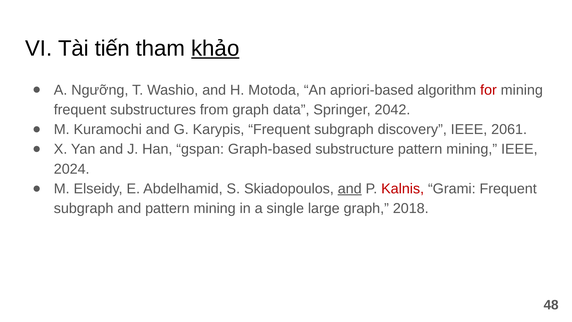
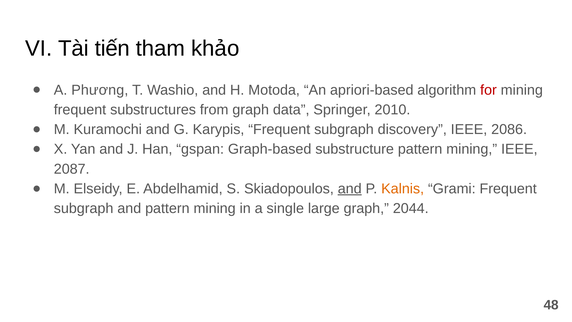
khảo underline: present -> none (215, 48)
Ngưỡng: Ngưỡng -> Phương (100, 90)
2042: 2042 -> 2010 (392, 110)
2061: 2061 -> 2086 (509, 129)
2024: 2024 -> 2087 (72, 169)
Kalnis colour: red -> orange (403, 189)
2018: 2018 -> 2044 (411, 208)
